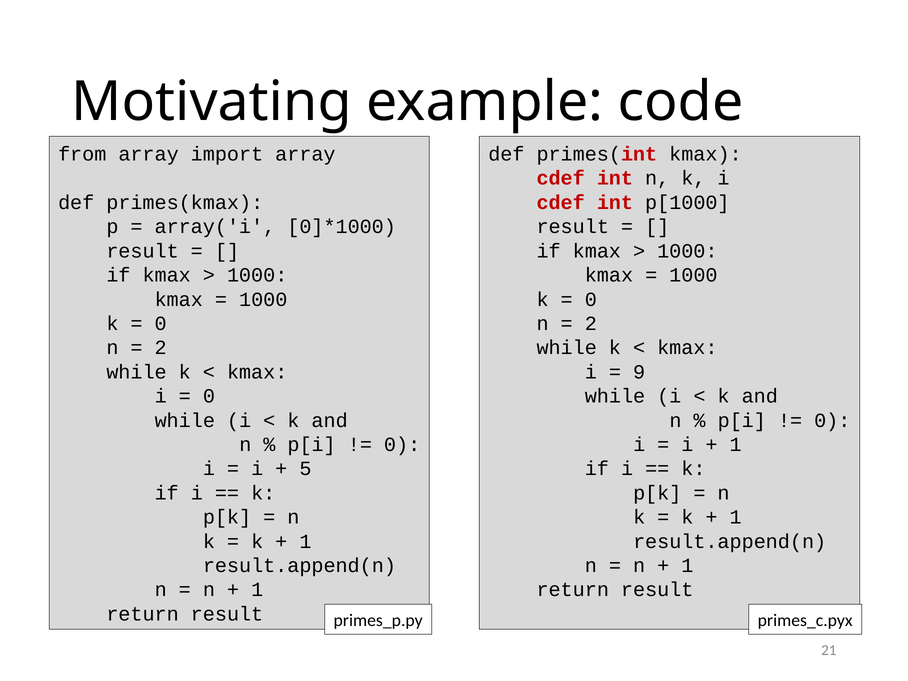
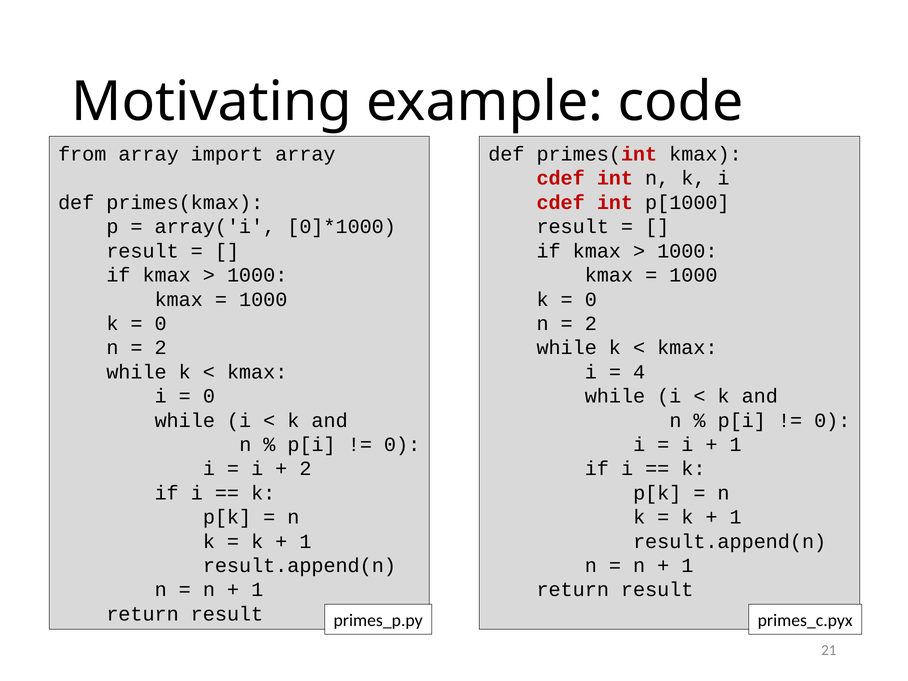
9: 9 -> 4 (639, 372)
5: 5 -> 2 (305, 469)
